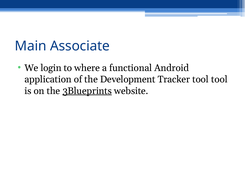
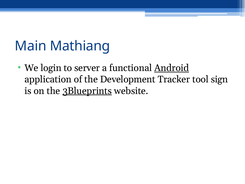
Associate: Associate -> Mathiang (80, 46)
where: where -> server (87, 68)
Android underline: none -> present (172, 68)
tool tool: tool -> sign (219, 79)
